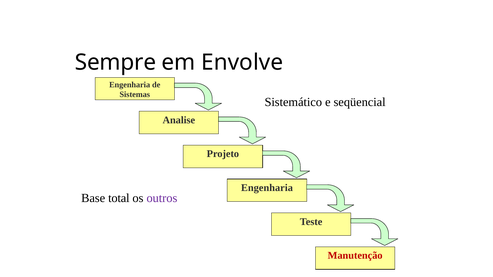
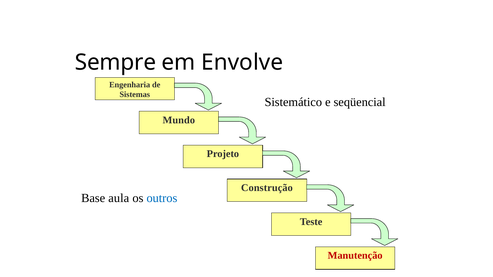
Analise: Analise -> Mundo (179, 120)
Engenharia: Engenharia -> Construção (267, 188)
total: total -> aula (119, 198)
outros colour: purple -> blue (162, 198)
